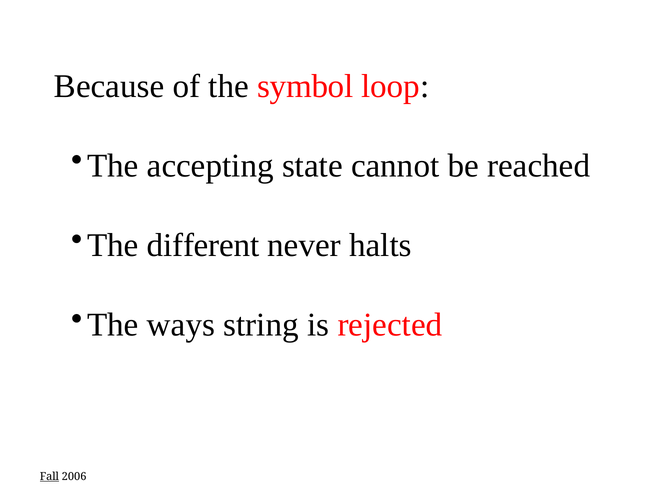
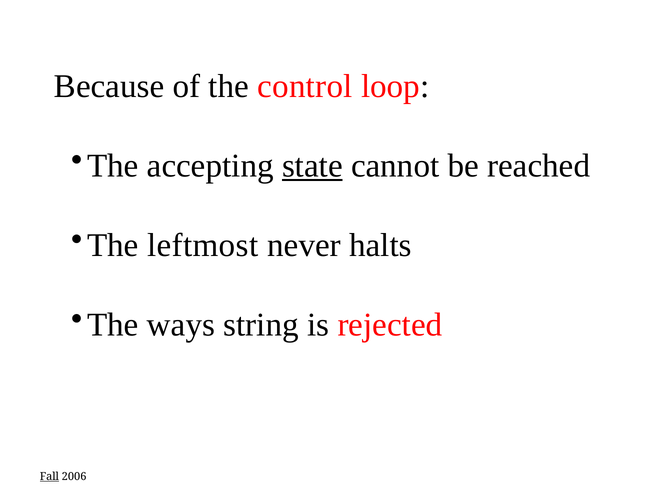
symbol: symbol -> control (305, 86)
state underline: none -> present (312, 166)
different: different -> leftmost (203, 245)
